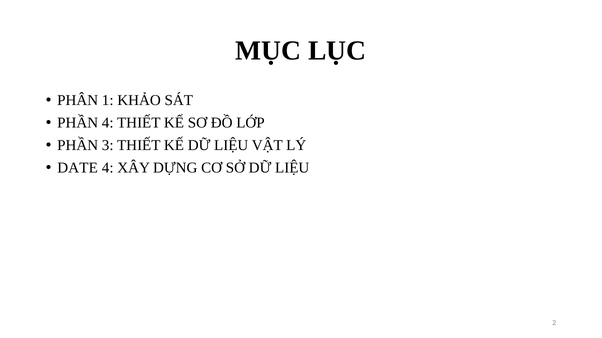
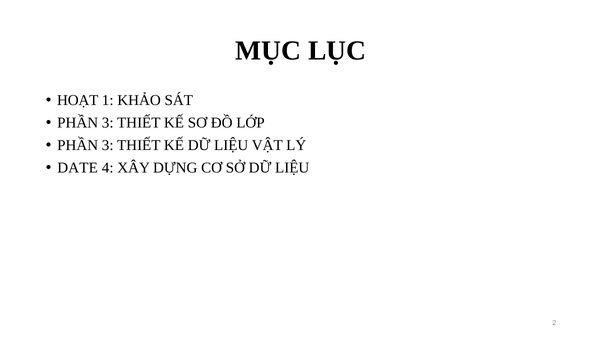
PHÂN: PHÂN -> HOẠT (78, 100)
4: 4 -> 3 (108, 123)
